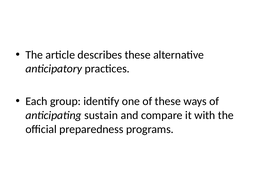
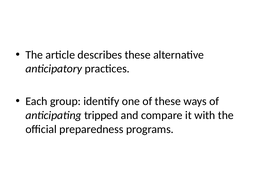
sustain: sustain -> tripped (101, 115)
